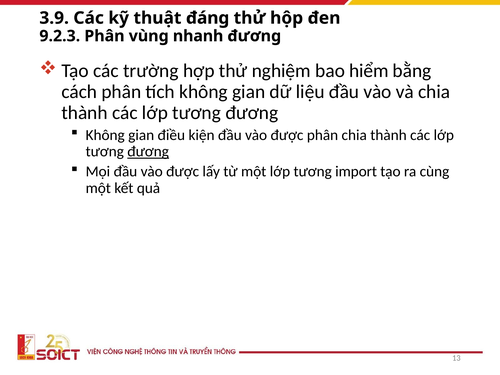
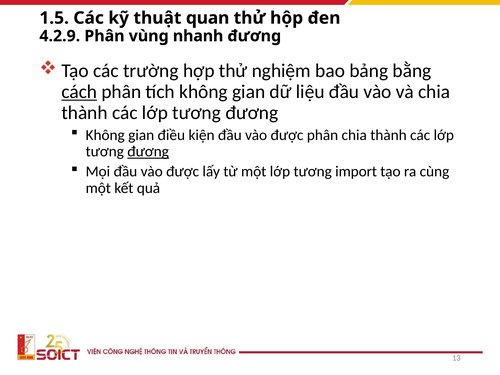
3.9: 3.9 -> 1.5 (54, 18)
đáng: đáng -> quan (208, 18)
9.2.3: 9.2.3 -> 4.2.9 (60, 36)
hiểm: hiểm -> bảng (369, 71)
cách underline: none -> present (79, 92)
